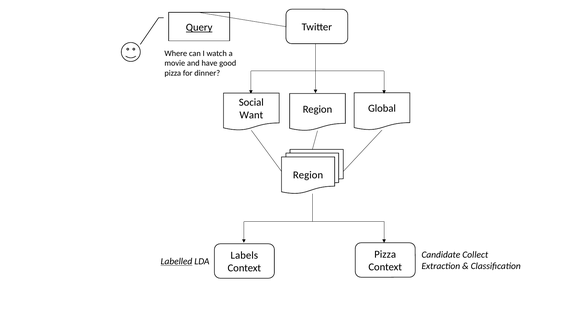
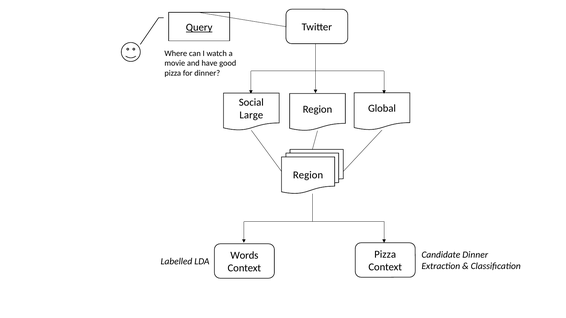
Want: Want -> Large (251, 115)
Candidate Collect: Collect -> Dinner (475, 255)
Labels: Labels -> Words (244, 256)
Labelled underline: present -> none (176, 262)
